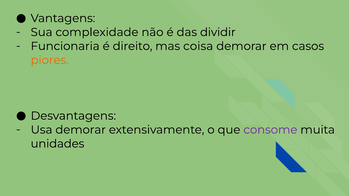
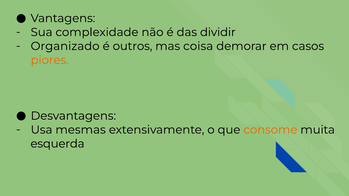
Funcionaria: Funcionaria -> Organizado (65, 46)
direito: direito -> outros (132, 46)
Usa demorar: demorar -> mesmas (81, 130)
consome colour: purple -> orange (270, 130)
unidades: unidades -> esquerda (57, 144)
